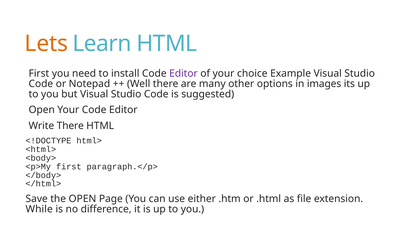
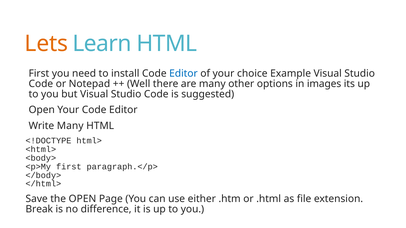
Editor colour: purple -> blue (183, 73)
Write There: There -> Many (70, 126)
While: While -> Break (39, 209)
